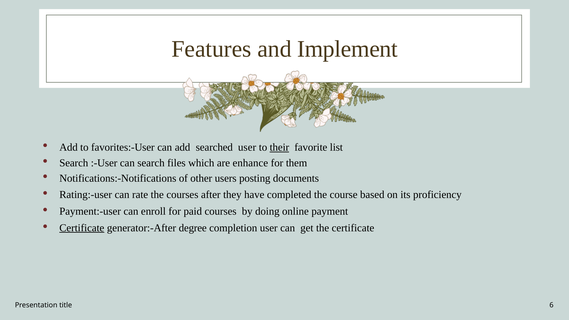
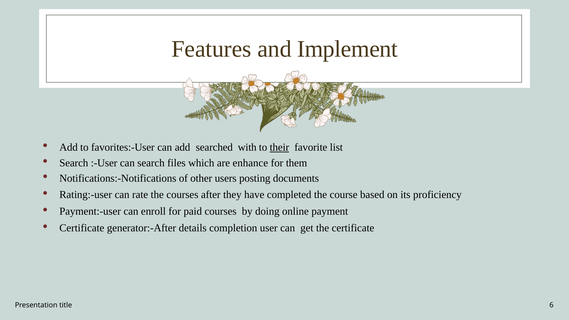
searched user: user -> with (247, 147)
Certificate underline: present -> none (82, 228)
degree: degree -> details (193, 228)
